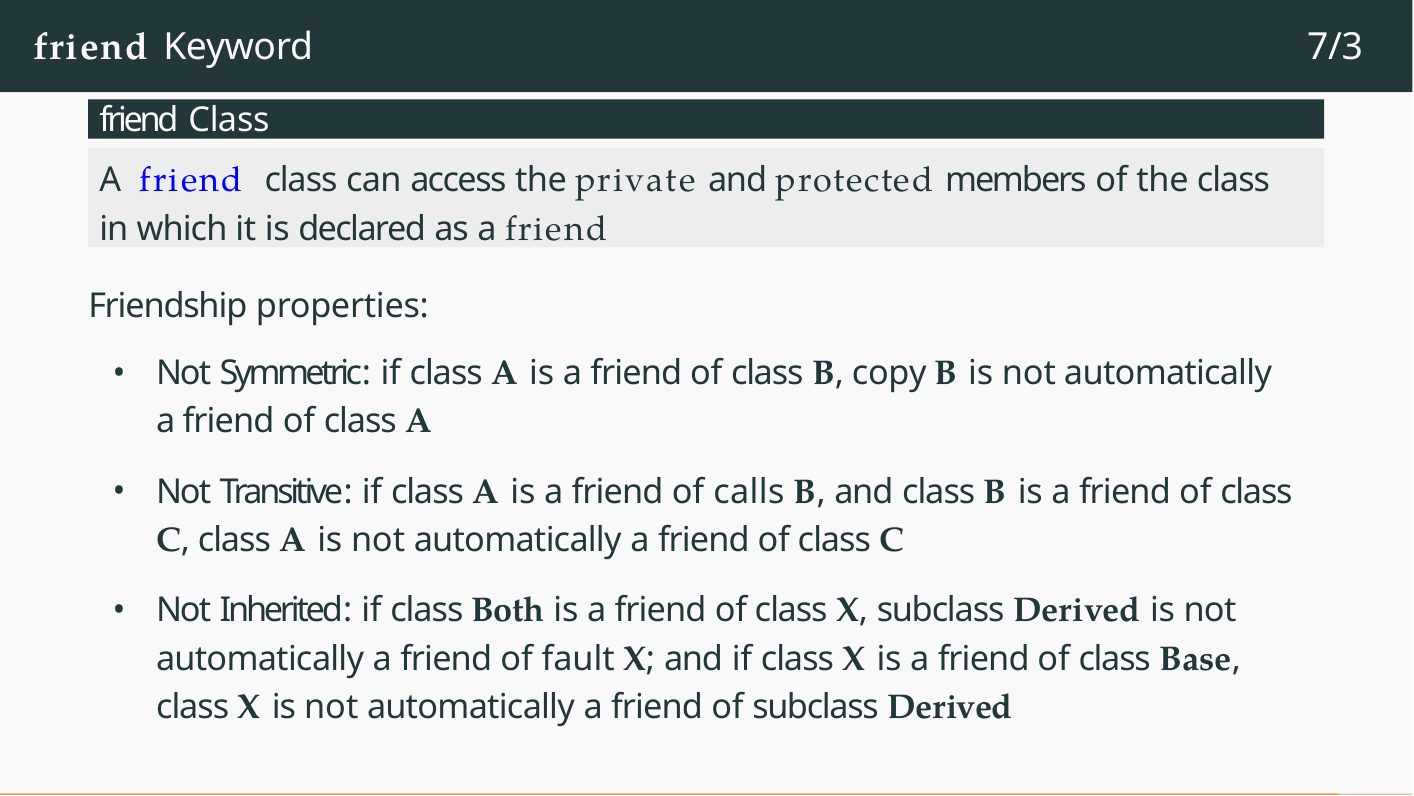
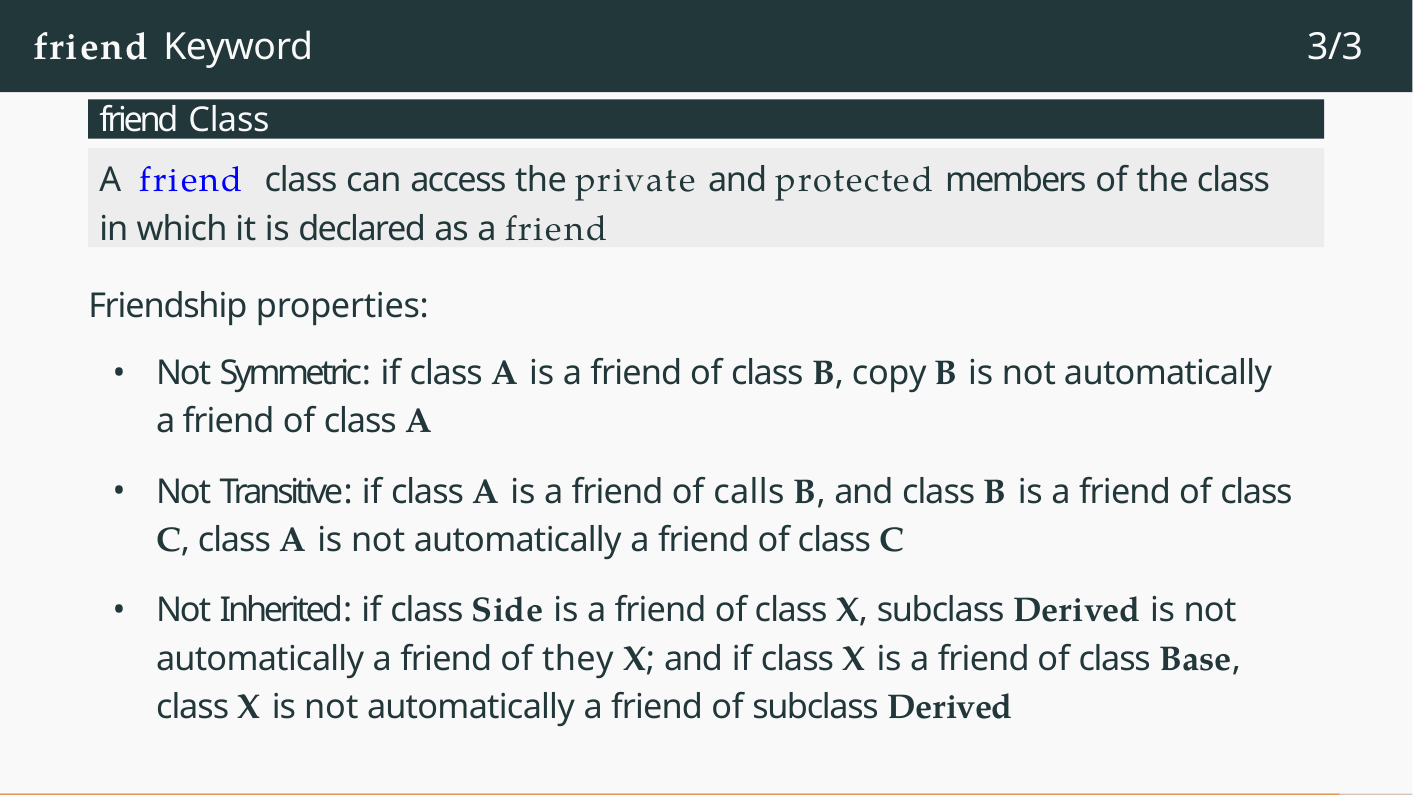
7/3: 7/3 -> 3/3 (1335, 47)
Both: Both -> Side (507, 610)
fault: fault -> they (578, 659)
